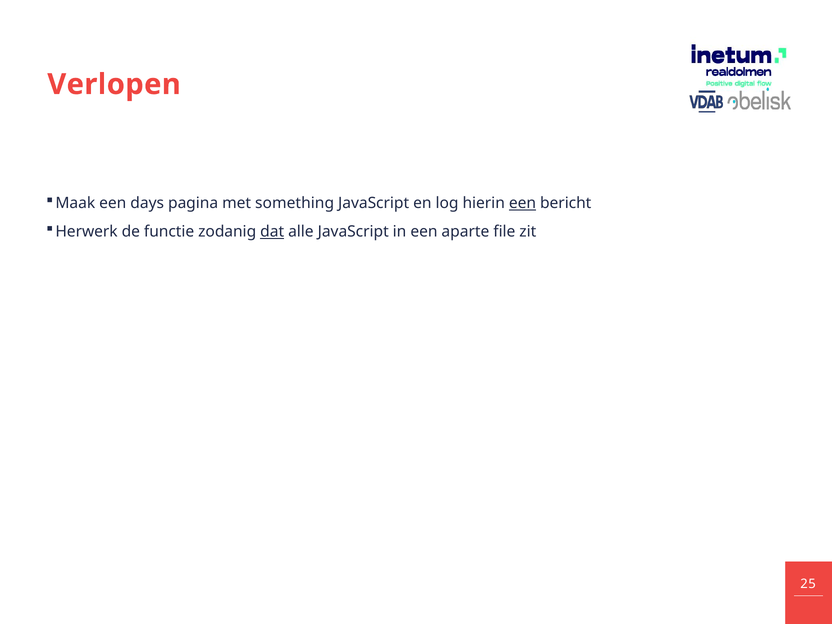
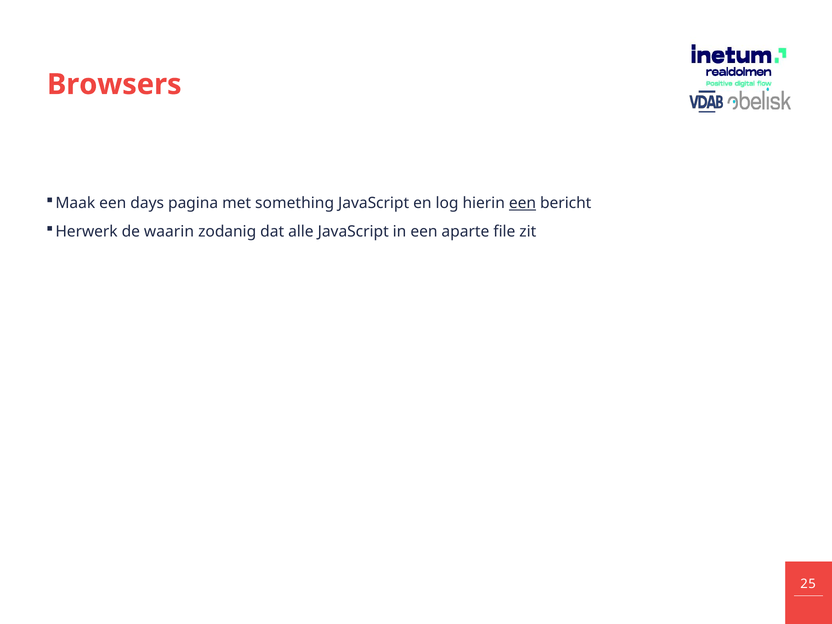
Verlopen: Verlopen -> Browsers (114, 84)
functie: functie -> waarin (169, 232)
dat underline: present -> none (272, 232)
